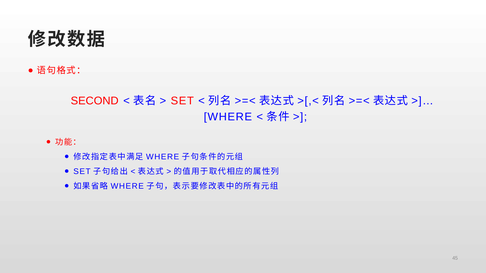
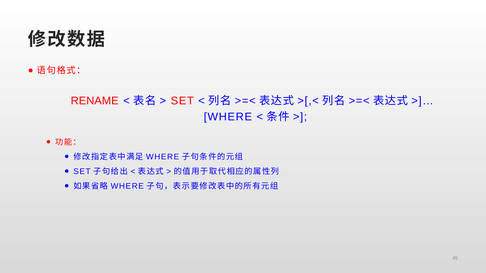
SECOND: SECOND -> RENAME (95, 101)
